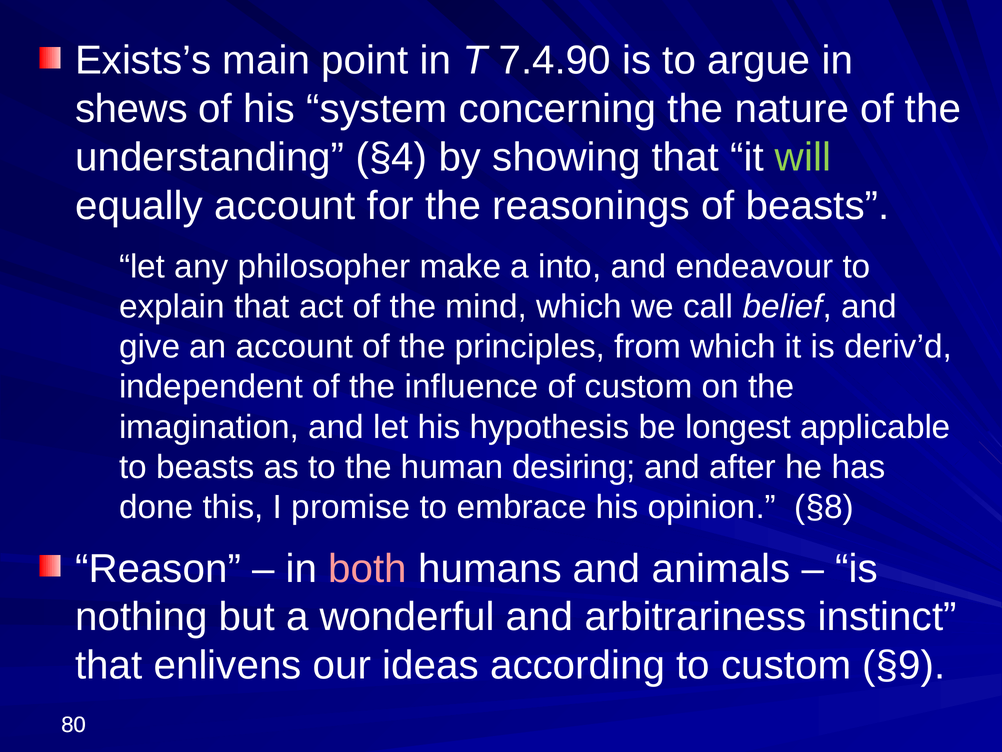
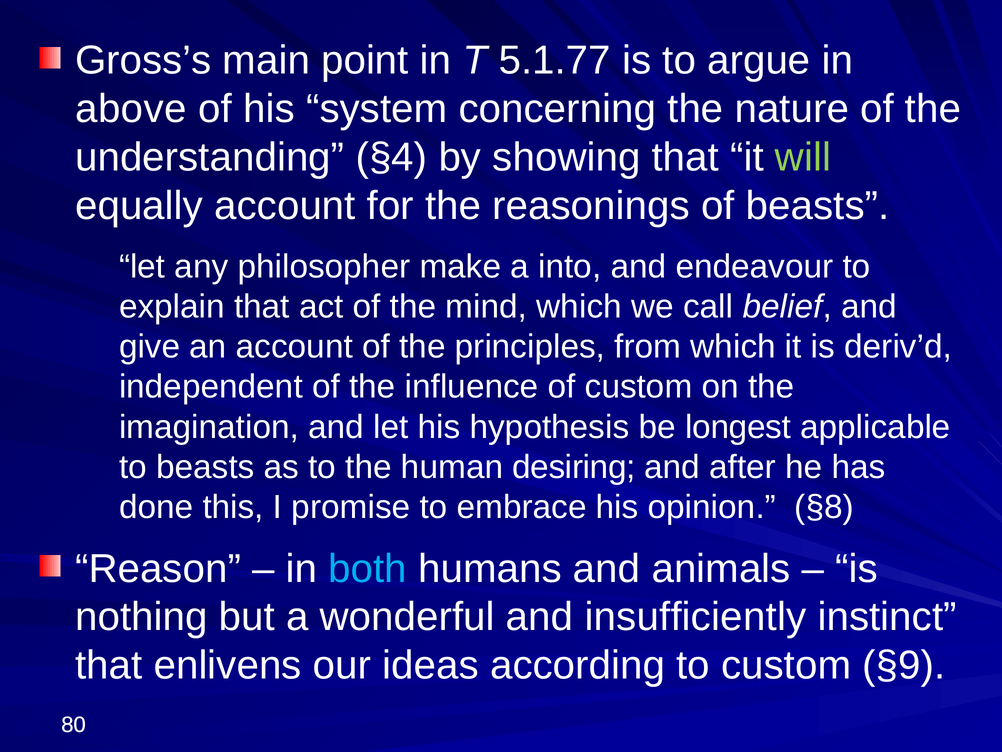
Exists’s: Exists’s -> Gross’s (143, 61)
7.4.90: 7.4.90 -> 5.1.77 (555, 61)
shews: shews -> above (131, 109)
both colour: pink -> light blue (368, 568)
arbitrariness: arbitrariness -> insufficiently (695, 617)
